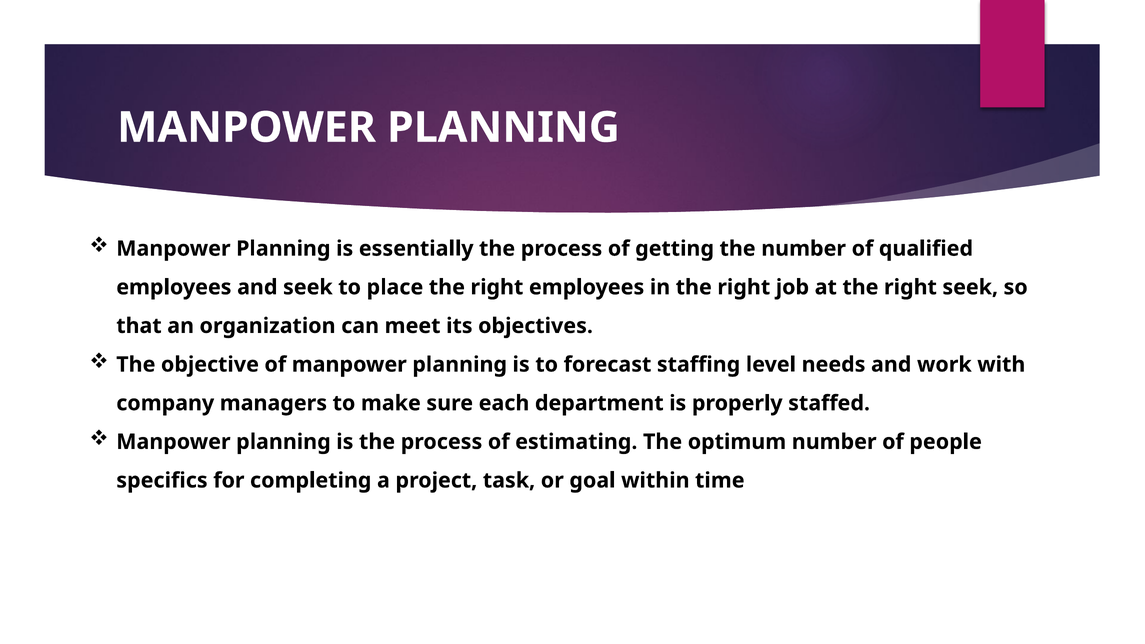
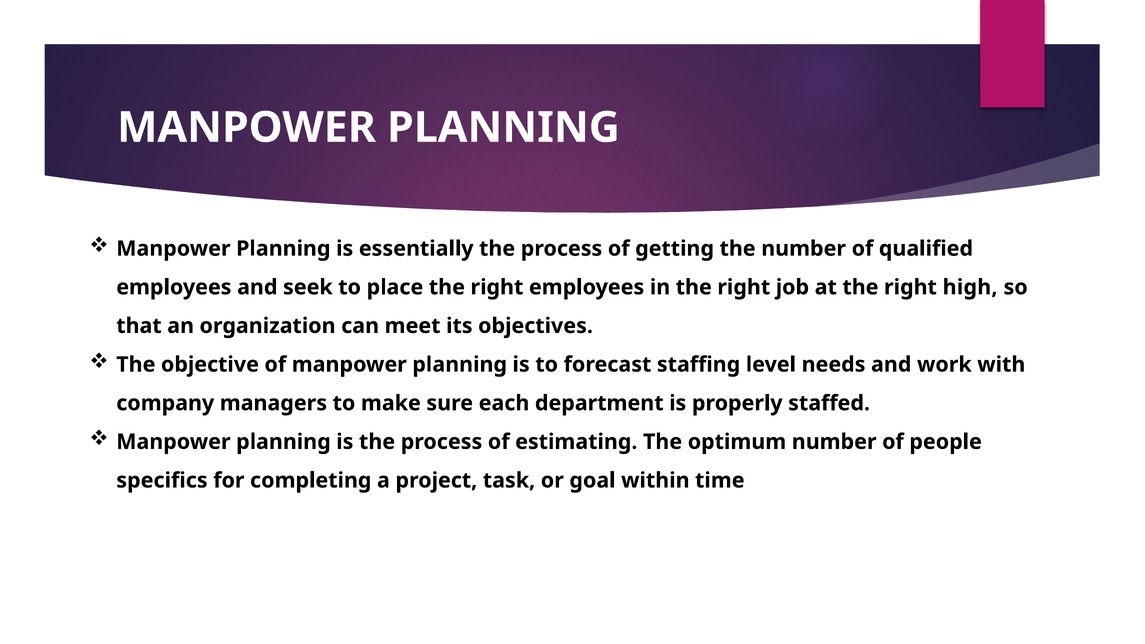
right seek: seek -> high (970, 287)
